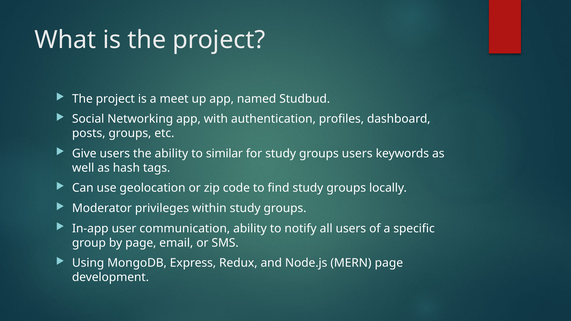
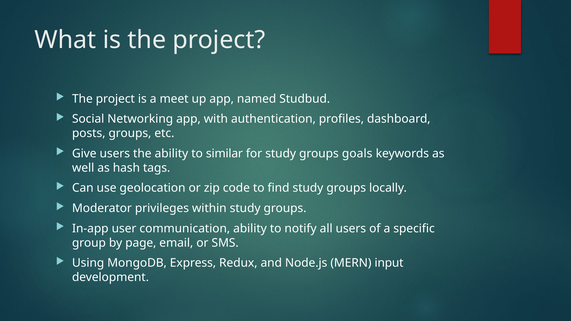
groups users: users -> goals (357, 154)
MERN page: page -> input (389, 263)
